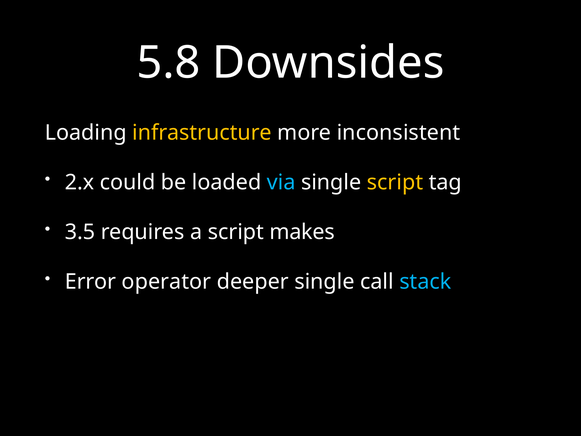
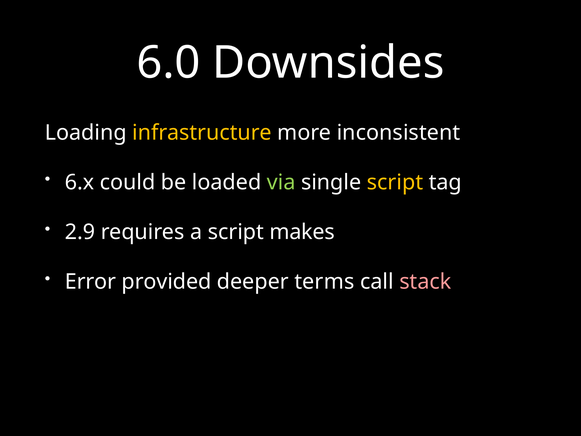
5.8: 5.8 -> 6.0 (168, 63)
2.x: 2.x -> 6.x (79, 182)
via colour: light blue -> light green (281, 182)
3.5: 3.5 -> 2.9 (80, 232)
operator: operator -> provided (166, 282)
deeper single: single -> terms (324, 282)
stack colour: light blue -> pink (425, 282)
